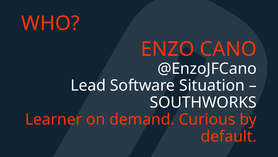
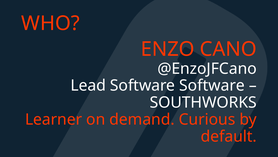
Software Situation: Situation -> Software (212, 85)
